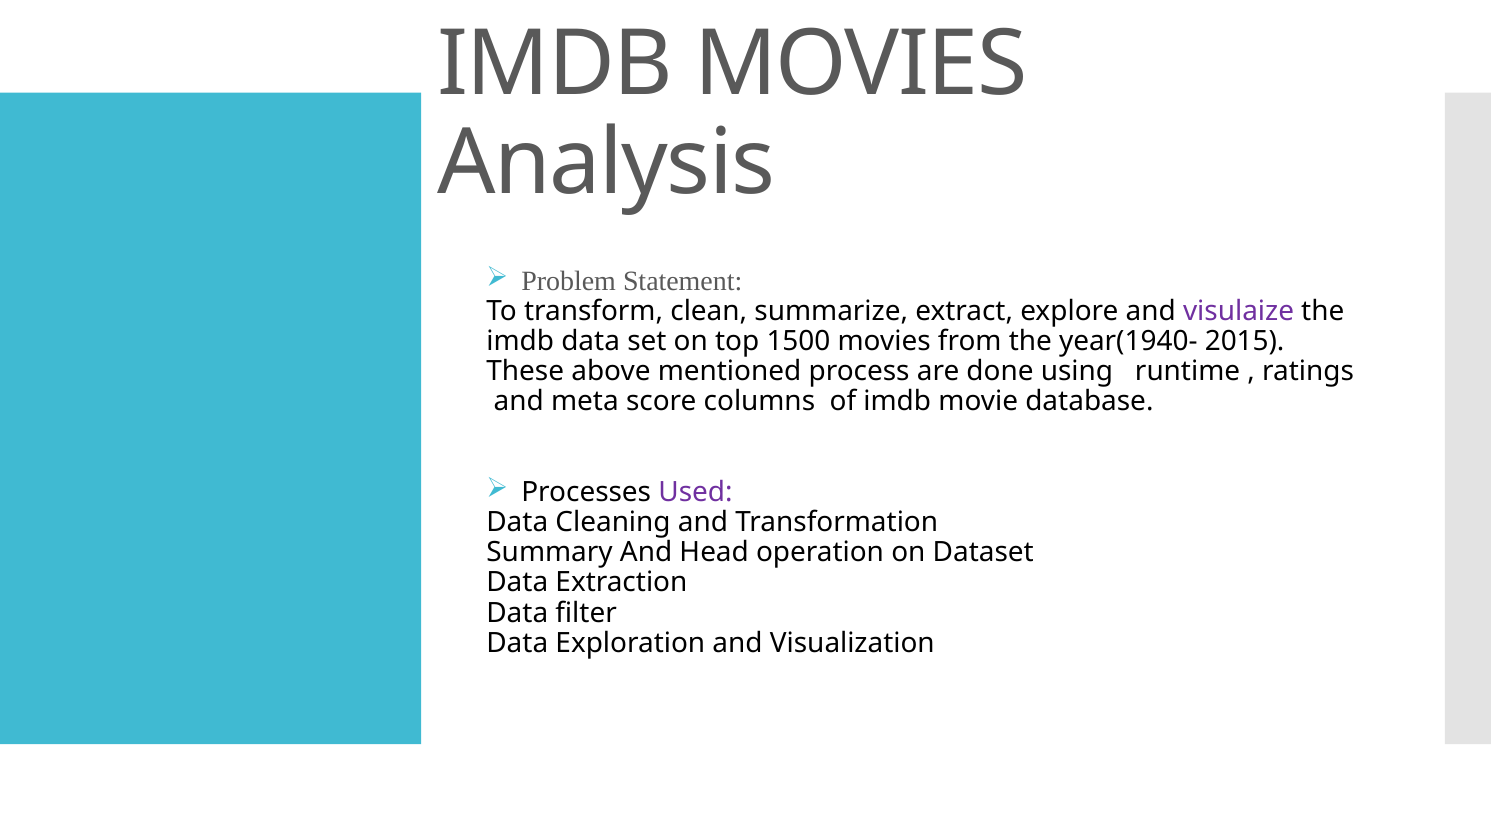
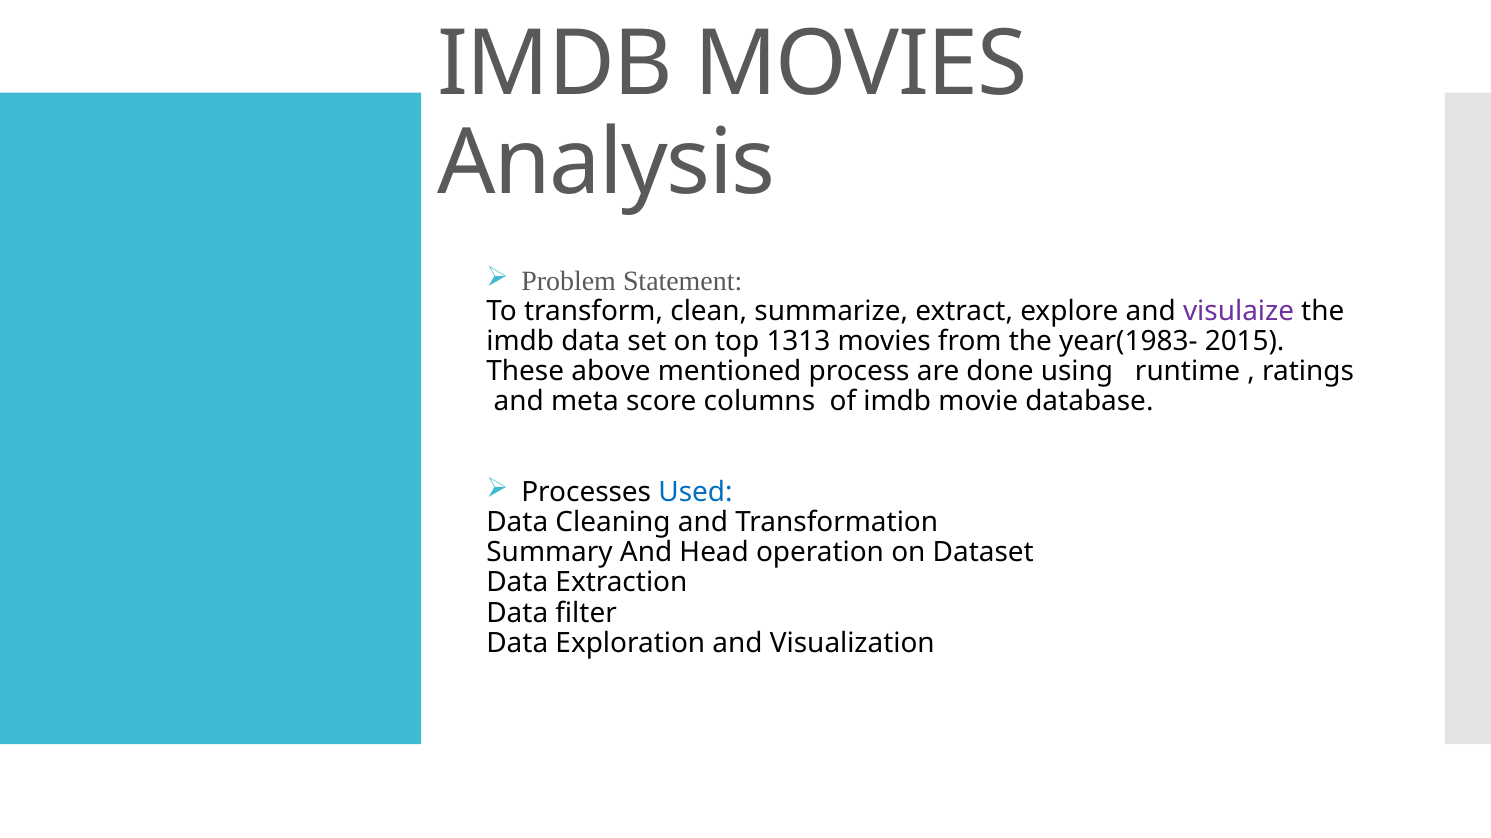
1500: 1500 -> 1313 (798, 342)
year(1940-: year(1940- -> year(1983- (1128, 342)
Used colour: purple -> blue (695, 492)
